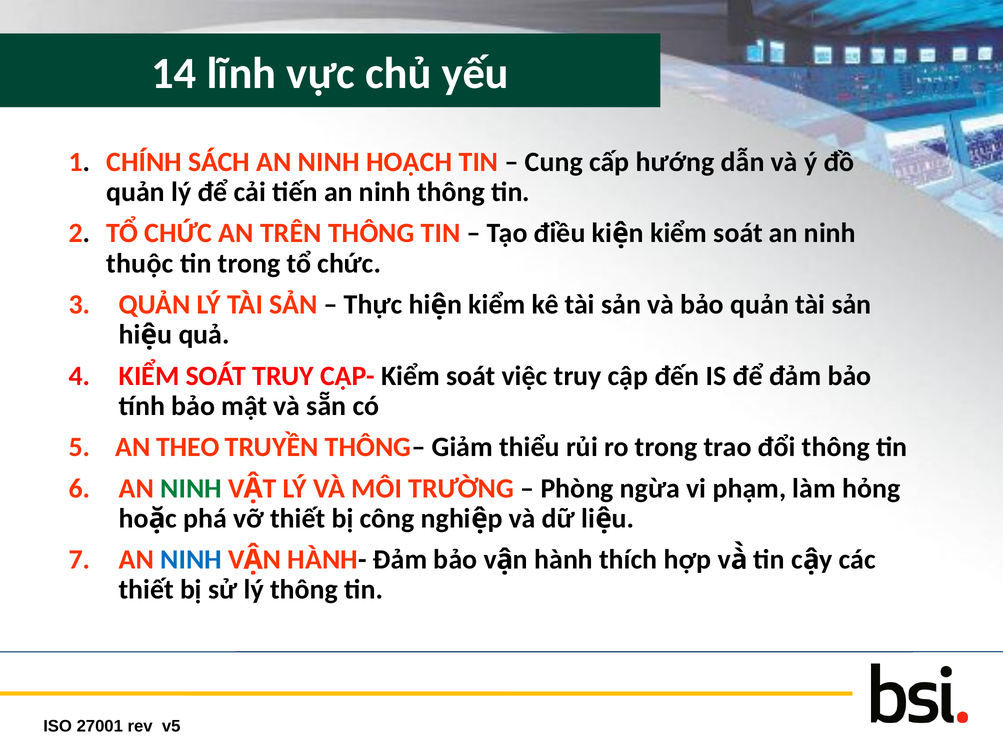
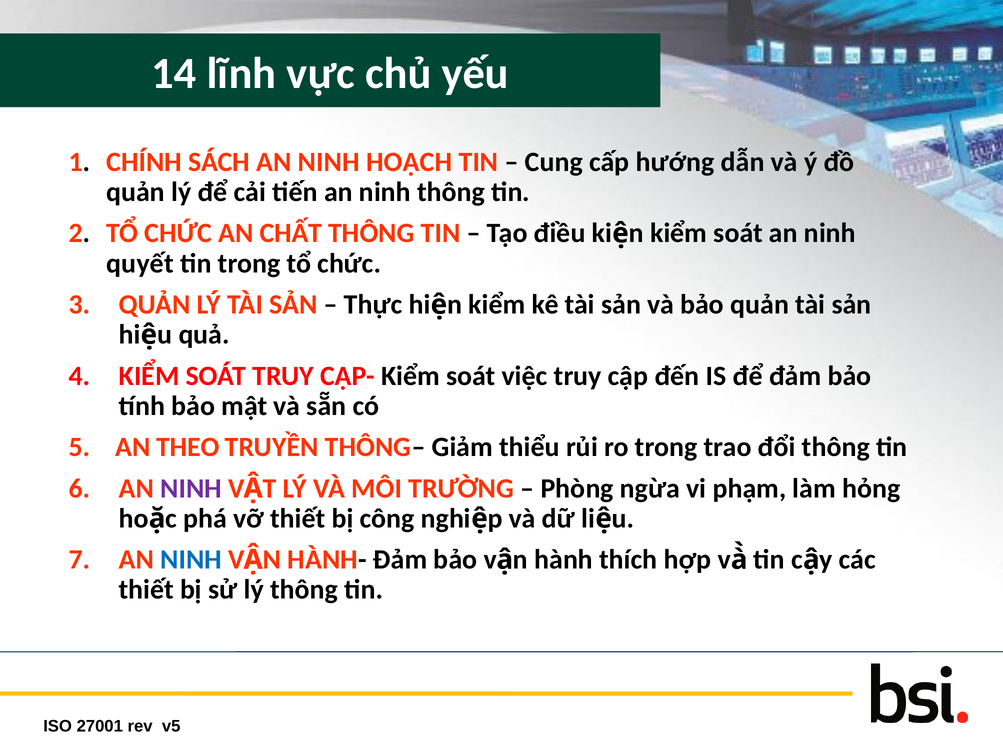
TRÊN: TRÊN -> CHẤT (291, 233)
thuộc: thuộc -> quyết (140, 263)
NINH colour: green -> purple (191, 489)
